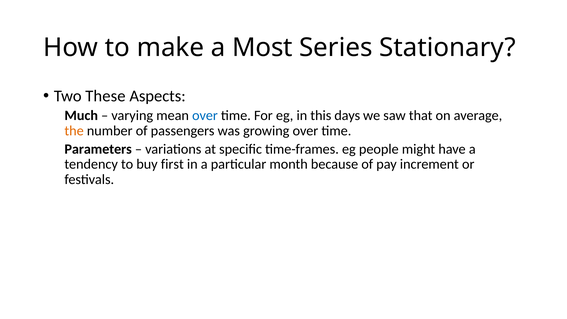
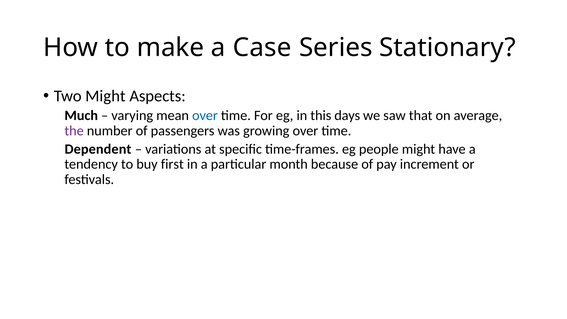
Most: Most -> Case (262, 48)
Two These: These -> Might (105, 96)
the colour: orange -> purple (74, 131)
Parameters: Parameters -> Dependent (98, 149)
